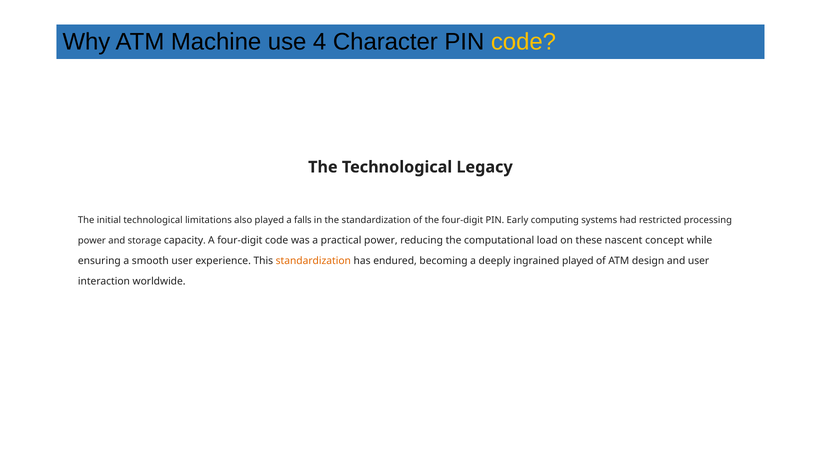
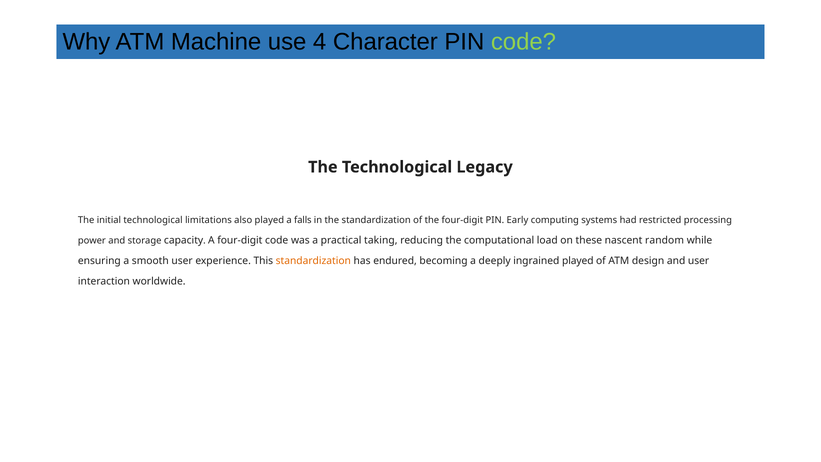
code colour: yellow -> light green (523, 42)
practical power: power -> taking (381, 240)
concept: concept -> random (665, 240)
